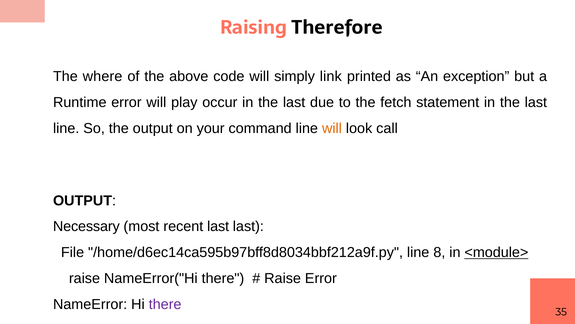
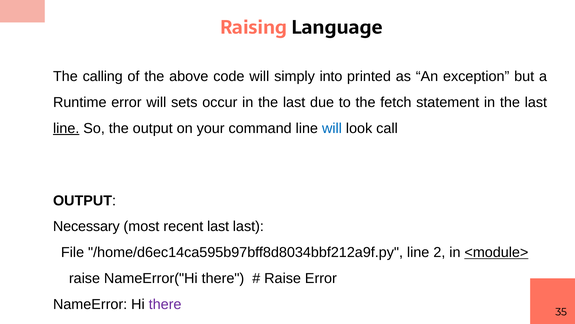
Therefore: Therefore -> Language (337, 27)
where: where -> calling (103, 76)
link: link -> into (331, 76)
play: play -> sets (184, 102)
line underline: none -> present (66, 128)
will colour: orange -> blue (332, 128)
8: 8 -> 2 (439, 252)
